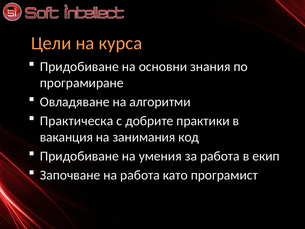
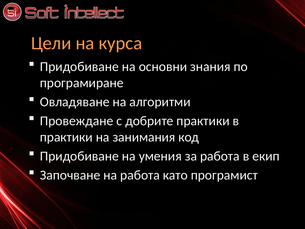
Практическа: Практическа -> Провеждане (77, 121)
ваканция: ваканция -> практики (66, 137)
